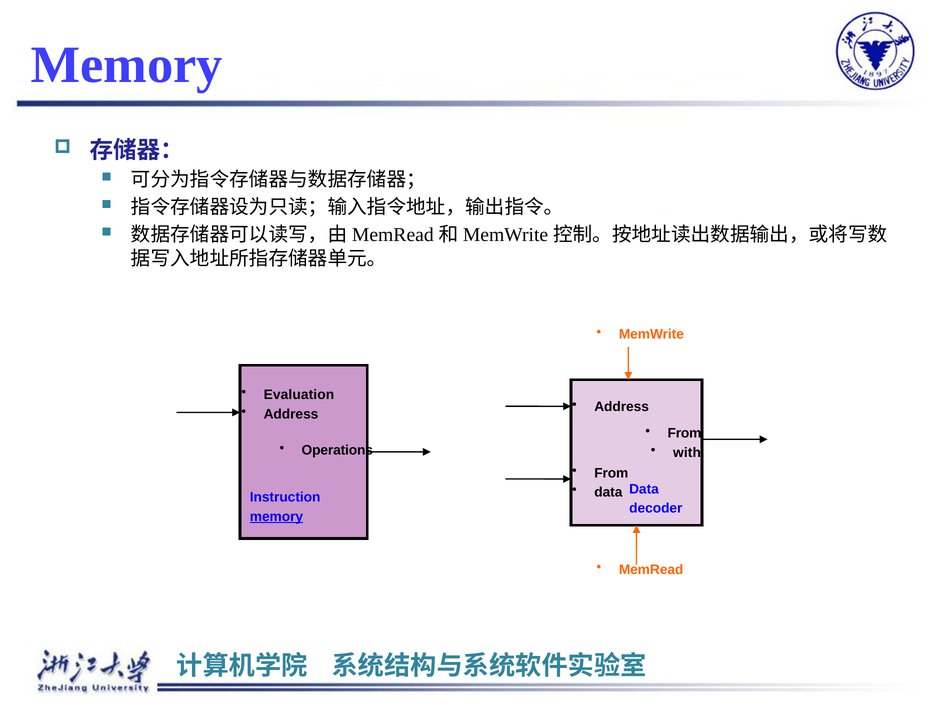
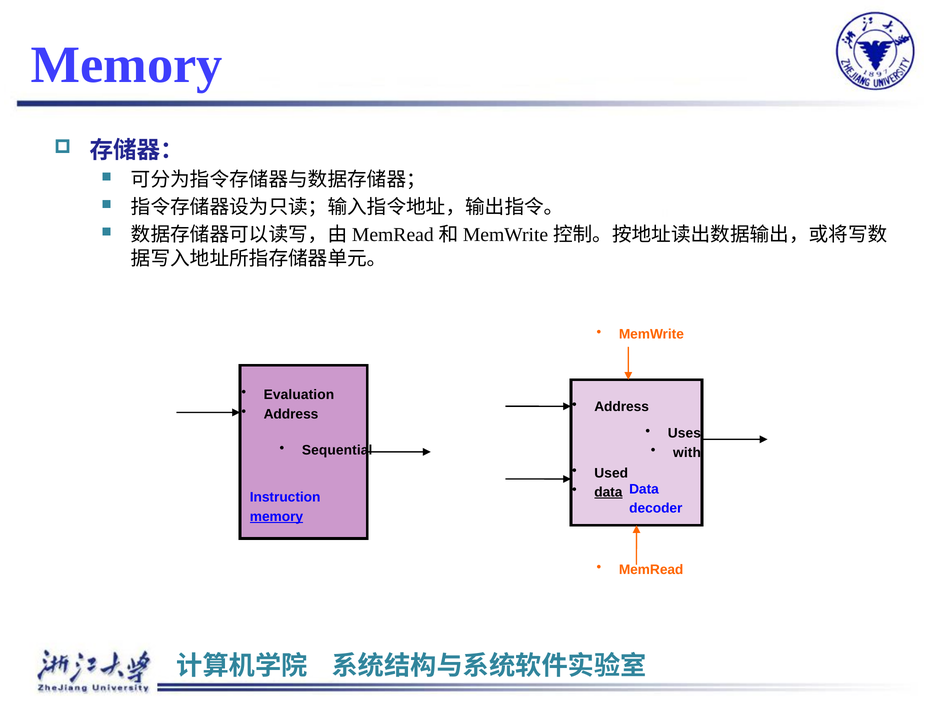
From: From -> Uses (684, 433)
Operations: Operations -> Sequential (337, 450)
From: From -> Used (611, 473)
data underline: none -> present (608, 492)
